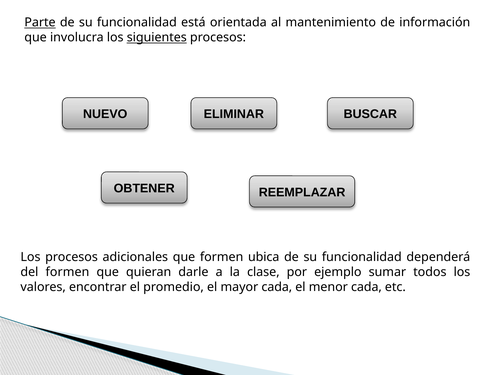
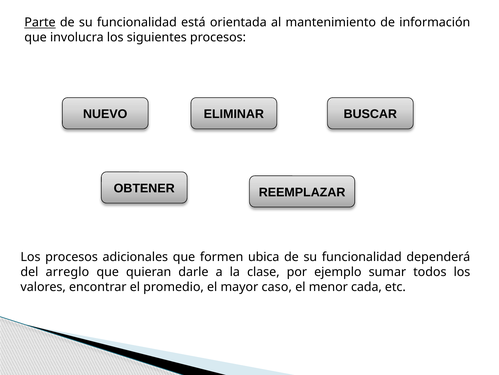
siguientes underline: present -> none (157, 37)
del formen: formen -> arreglo (67, 271)
mayor cada: cada -> caso (277, 286)
